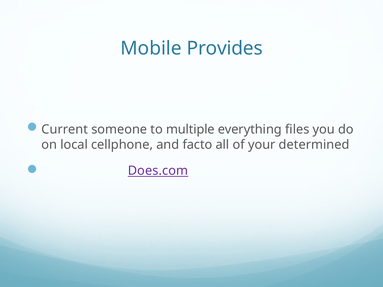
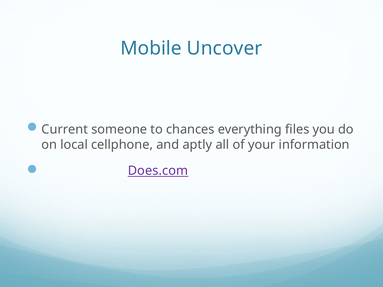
Provides: Provides -> Uncover (225, 48)
multiple: multiple -> chances (190, 129)
facto: facto -> aptly (197, 145)
determined: determined -> information (314, 145)
